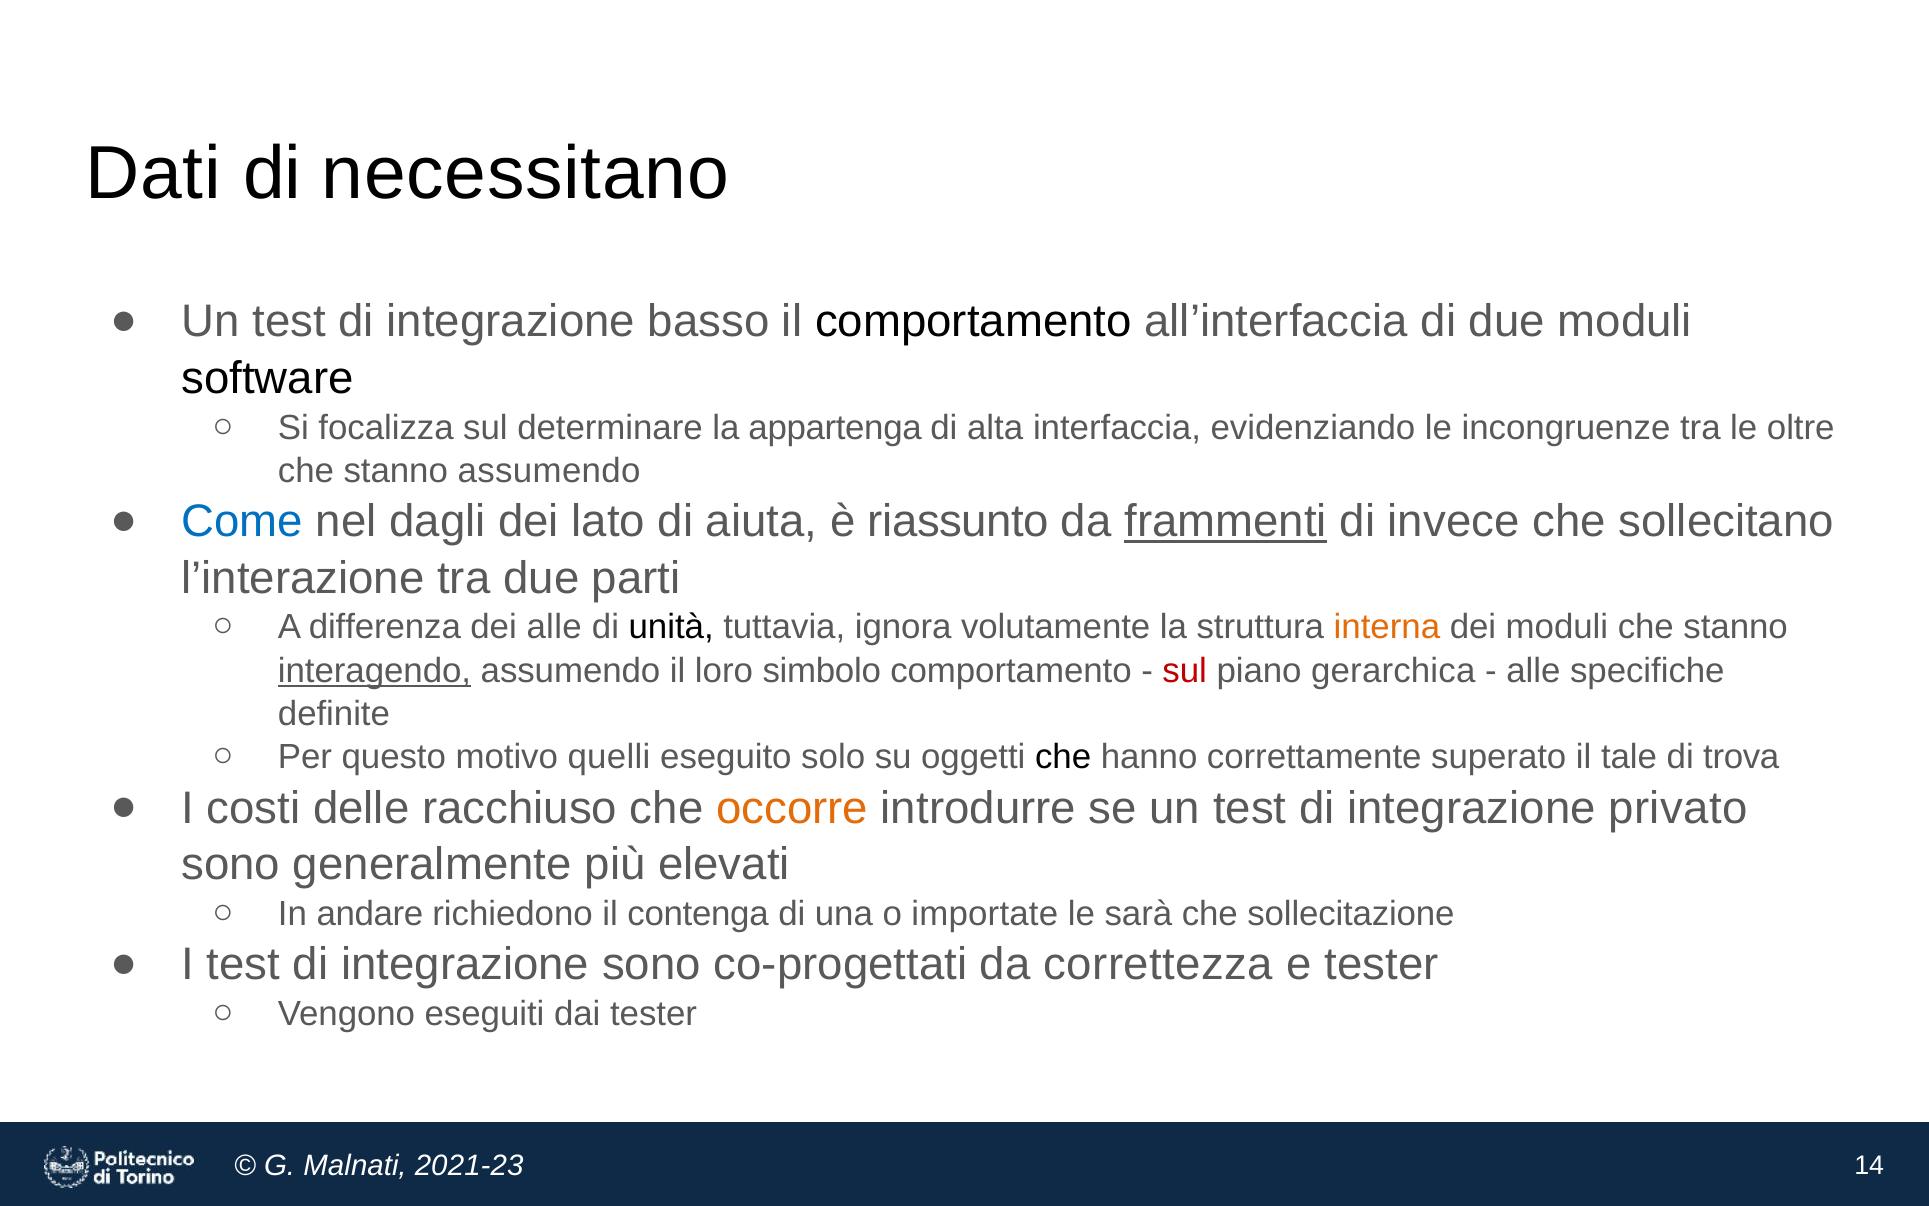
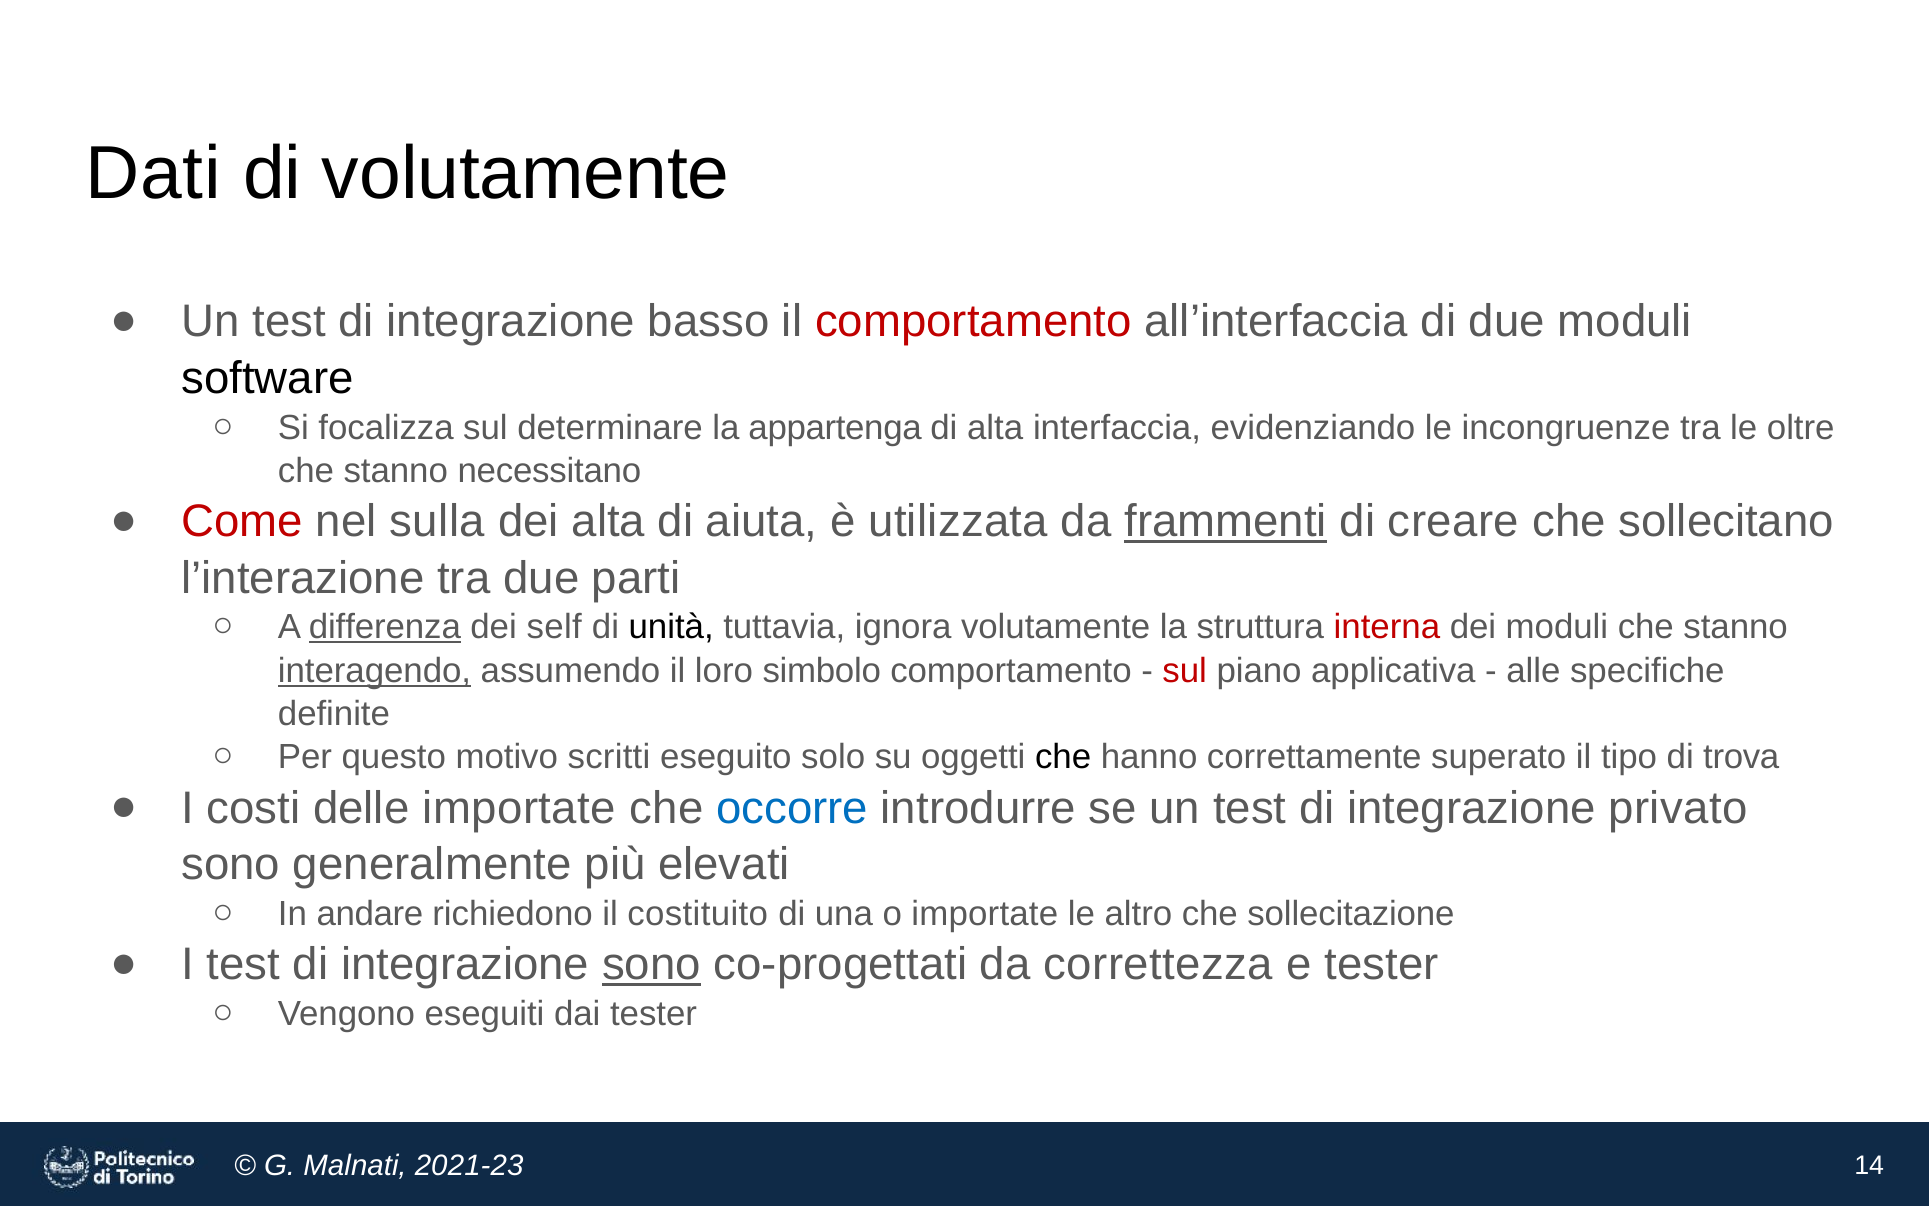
di necessitano: necessitano -> volutamente (526, 174)
comportamento colour: black -> red (973, 322)
stanno assumendo: assumendo -> necessitano (549, 471)
Come colour: blue -> red (242, 522)
dagli: dagli -> sulla (437, 522)
dei lato: lato -> alta (608, 522)
riassunto: riassunto -> utilizzata (958, 522)
invece: invece -> creare (1454, 522)
differenza underline: none -> present (385, 627)
dei alle: alle -> self (554, 627)
interna colour: orange -> red (1387, 627)
gerarchica: gerarchica -> applicativa (1393, 670)
quelli: quelli -> scritti (609, 757)
tale: tale -> tipo (1629, 757)
delle racchiuso: racchiuso -> importate (519, 808)
occorre colour: orange -> blue (792, 808)
contenga: contenga -> costituito (698, 913)
sarà: sarà -> altro (1138, 913)
sono underline: none -> present (652, 964)
